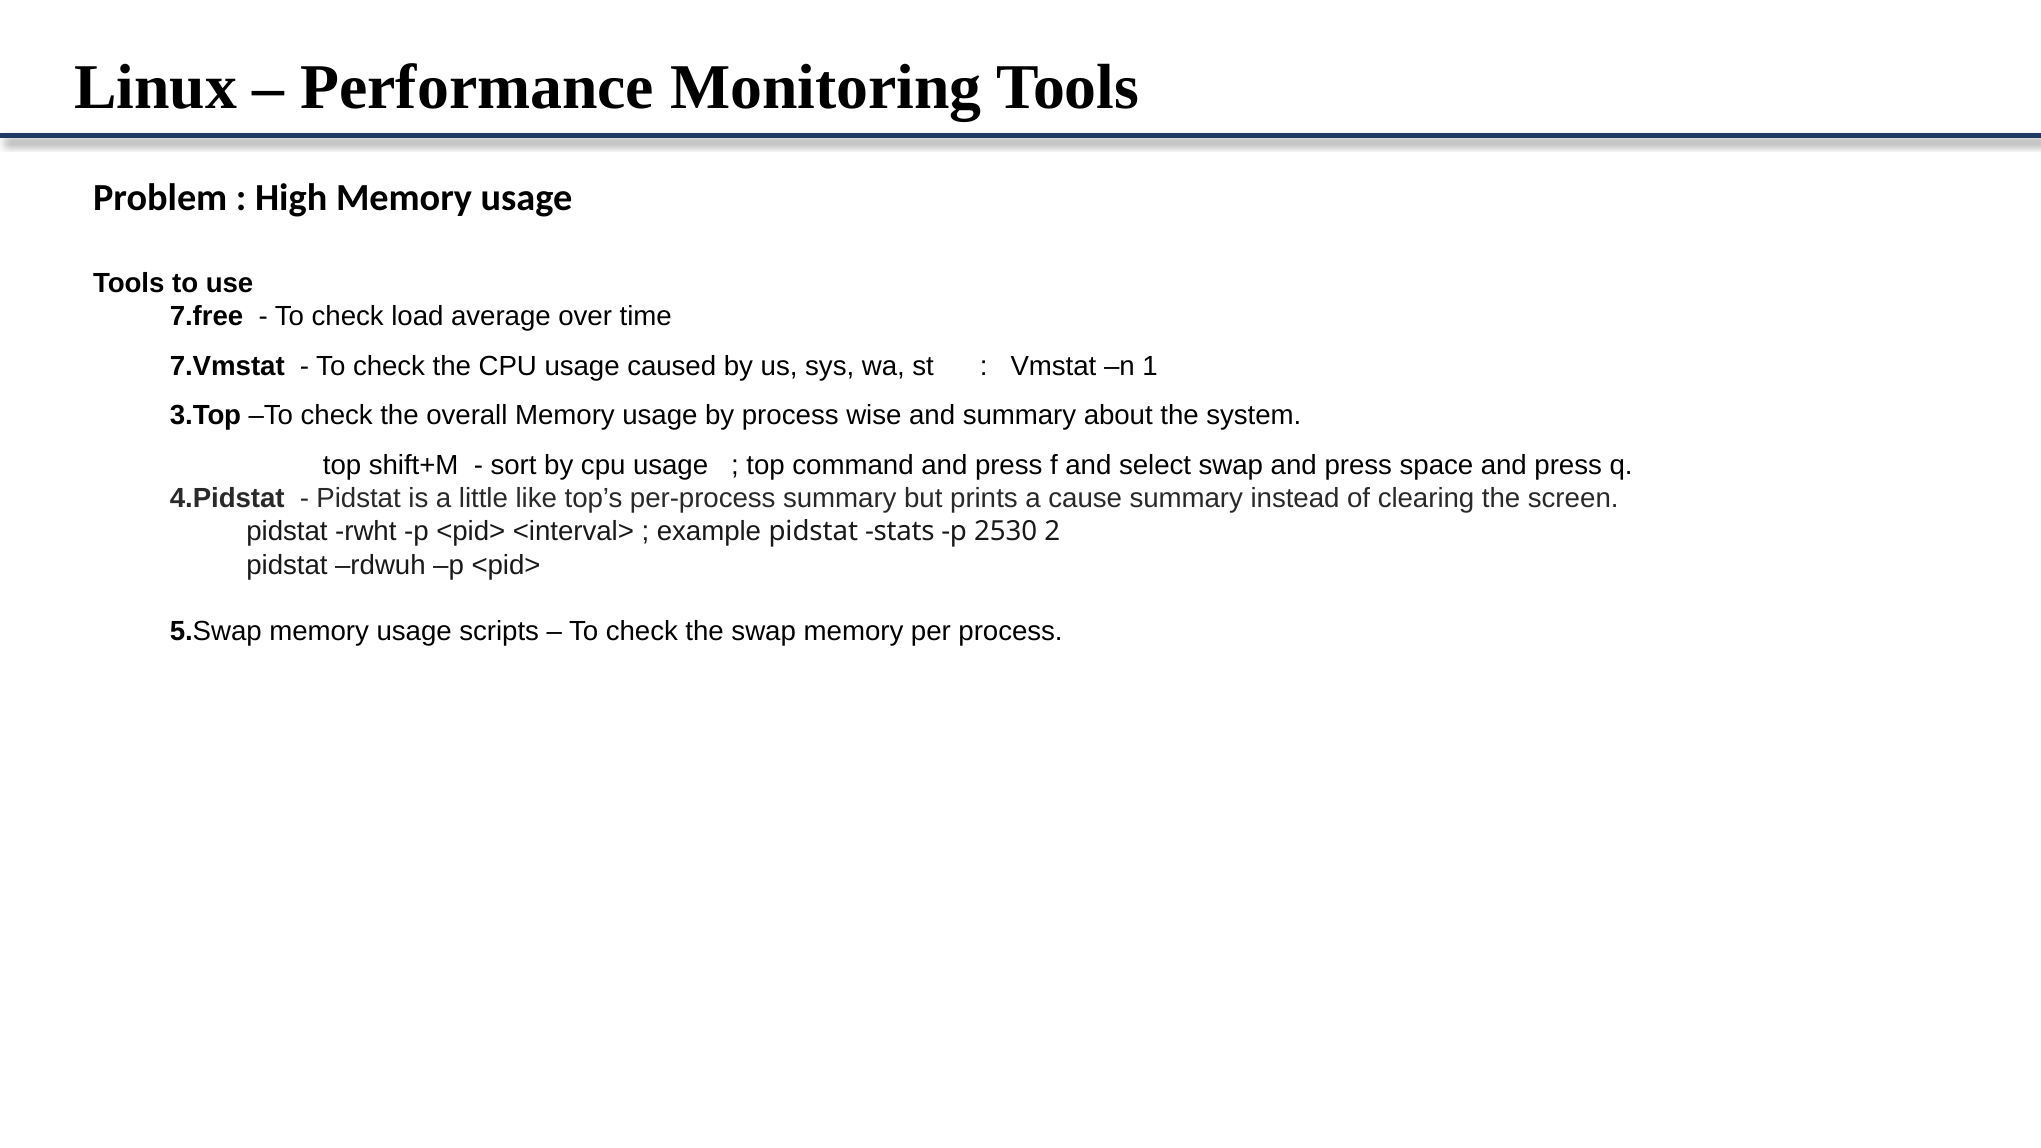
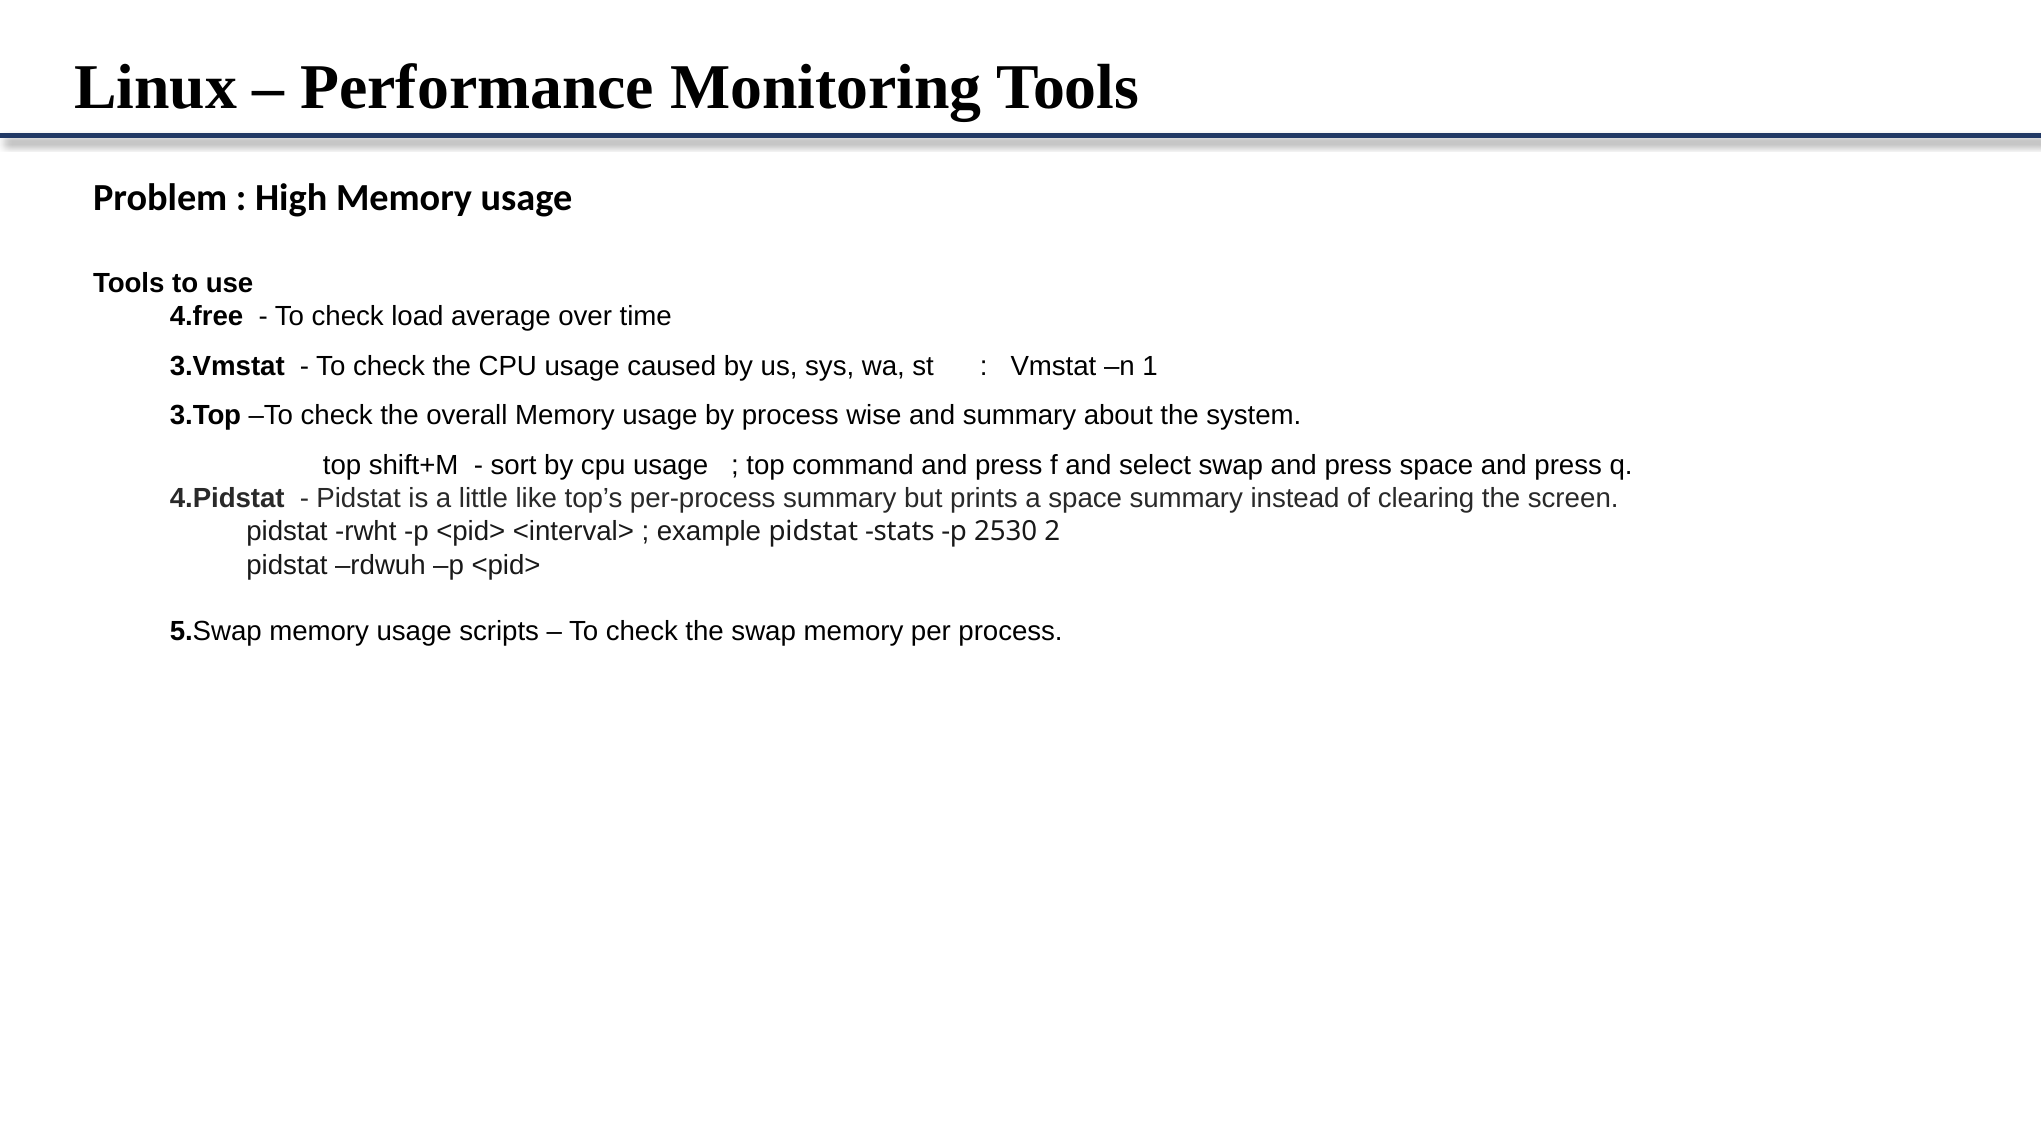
7.free: 7.free -> 4.free (207, 316)
7.Vmstat: 7.Vmstat -> 3.Vmstat (227, 366)
a cause: cause -> space (1085, 499)
